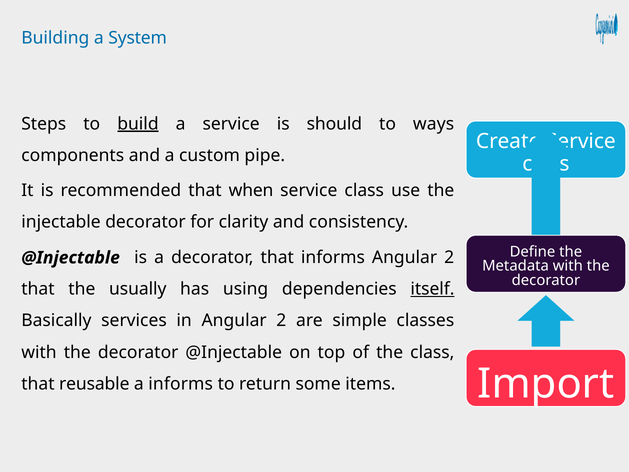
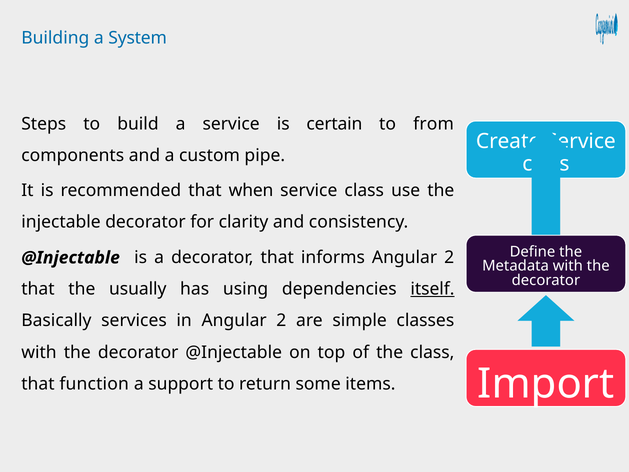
build underline: present -> none (138, 124)
should: should -> certain (334, 124)
ways: ways -> from (434, 124)
reusable: reusable -> function (94, 384)
a informs: informs -> support (181, 384)
